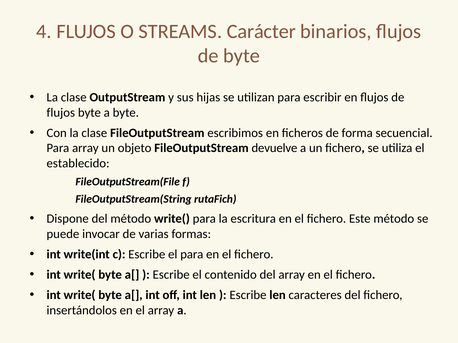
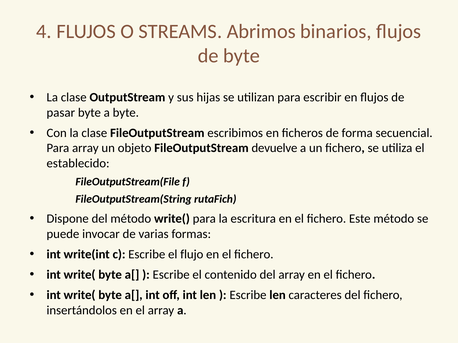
Carácter: Carácter -> Abrimos (261, 32)
flujos: flujos -> pasar (61, 113)
el para: para -> flujo (192, 255)
